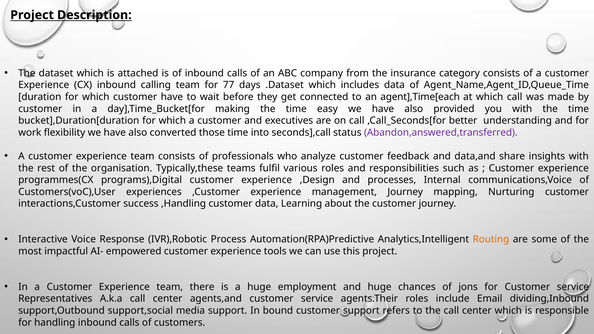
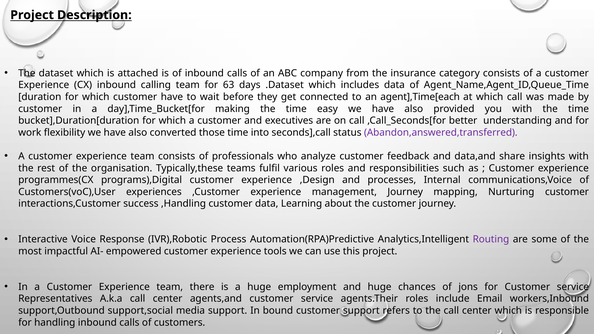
77: 77 -> 63 (229, 85)
Routing colour: orange -> purple (491, 239)
dividing,Inbound: dividing,Inbound -> workers,Inbound (549, 299)
